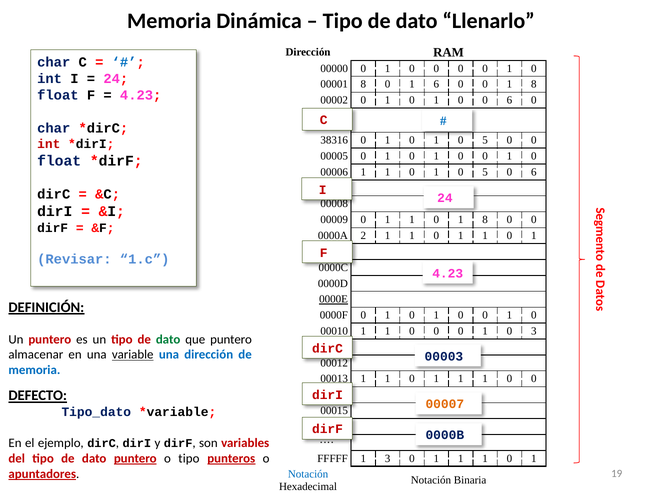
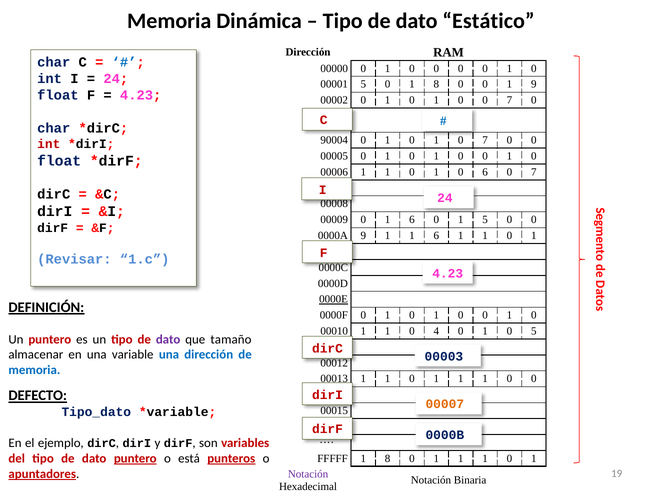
Llenarlo: Llenarlo -> Estático (489, 21)
00001 8: 8 -> 5 (363, 84)
0 1 6: 6 -> 8 (436, 84)
0 0 1 8: 8 -> 9 (534, 84)
0 0 6: 6 -> 7 (509, 100)
38316: 38316 -> 90004 (334, 140)
5: 5 -> 7 (485, 140)
5: 5 -> 6 (485, 172)
6: 6 -> 7 (534, 172)
00009 0 1 1: 1 -> 6 (412, 220)
8: 8 -> 5 (485, 220)
2: 2 -> 9 (363, 236)
0: 0 -> 6 (436, 236)
0: 0 -> 4 (436, 331)
0 3: 3 -> 5 (534, 331)
dato colour: green -> purple (168, 340)
que puntero: puntero -> tamaño (231, 340)
variable underline: present -> none (133, 355)
o tipo: tipo -> está (189, 459)
FFFFF 1 3: 3 -> 8 (388, 459)
Notación colour: blue -> purple (308, 475)
